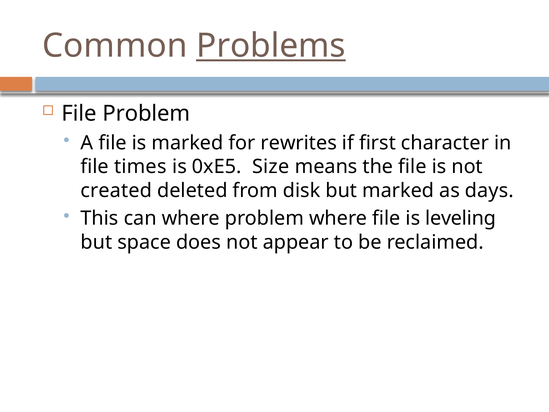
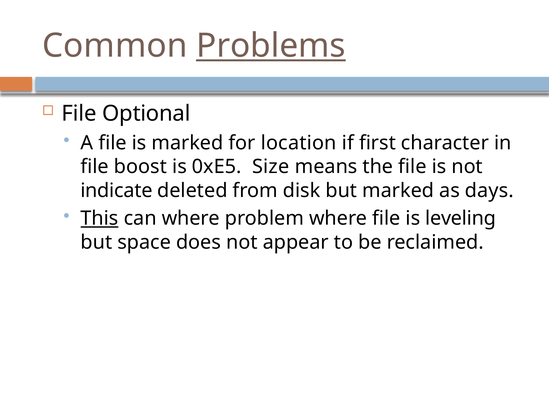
File Problem: Problem -> Optional (146, 114)
rewrites: rewrites -> location (299, 143)
times: times -> boost (140, 167)
created: created -> indicate (116, 190)
This underline: none -> present (100, 218)
